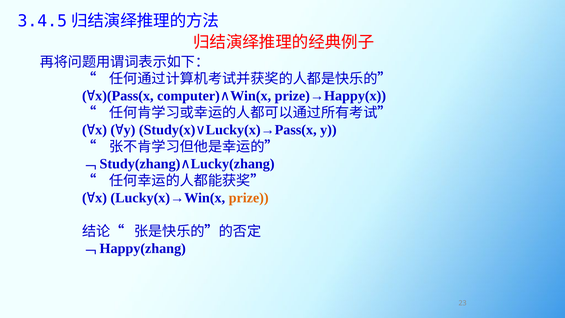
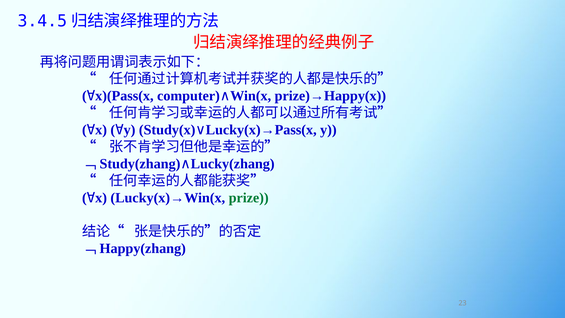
prize colour: orange -> green (249, 198)
